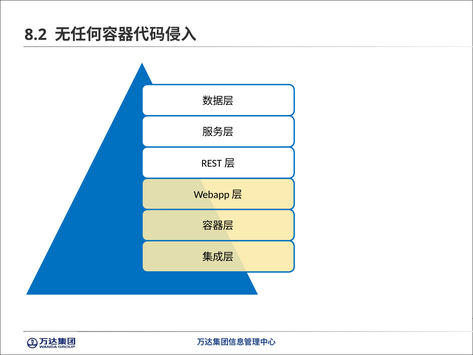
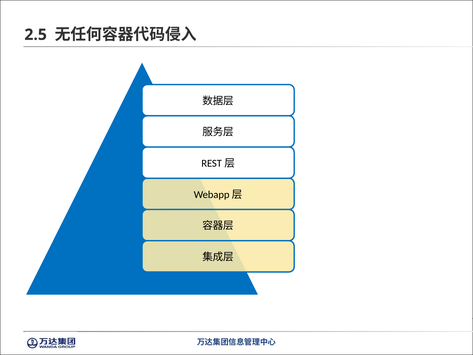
8.2: 8.2 -> 2.5 (36, 35)
